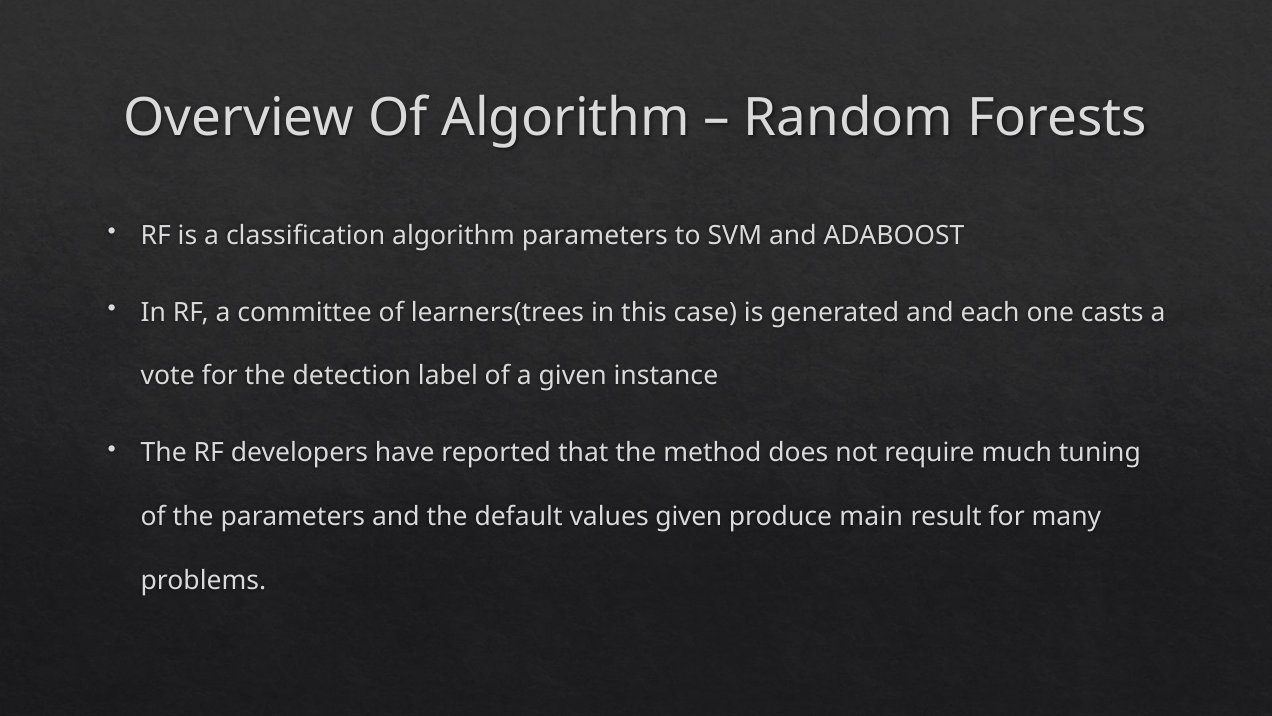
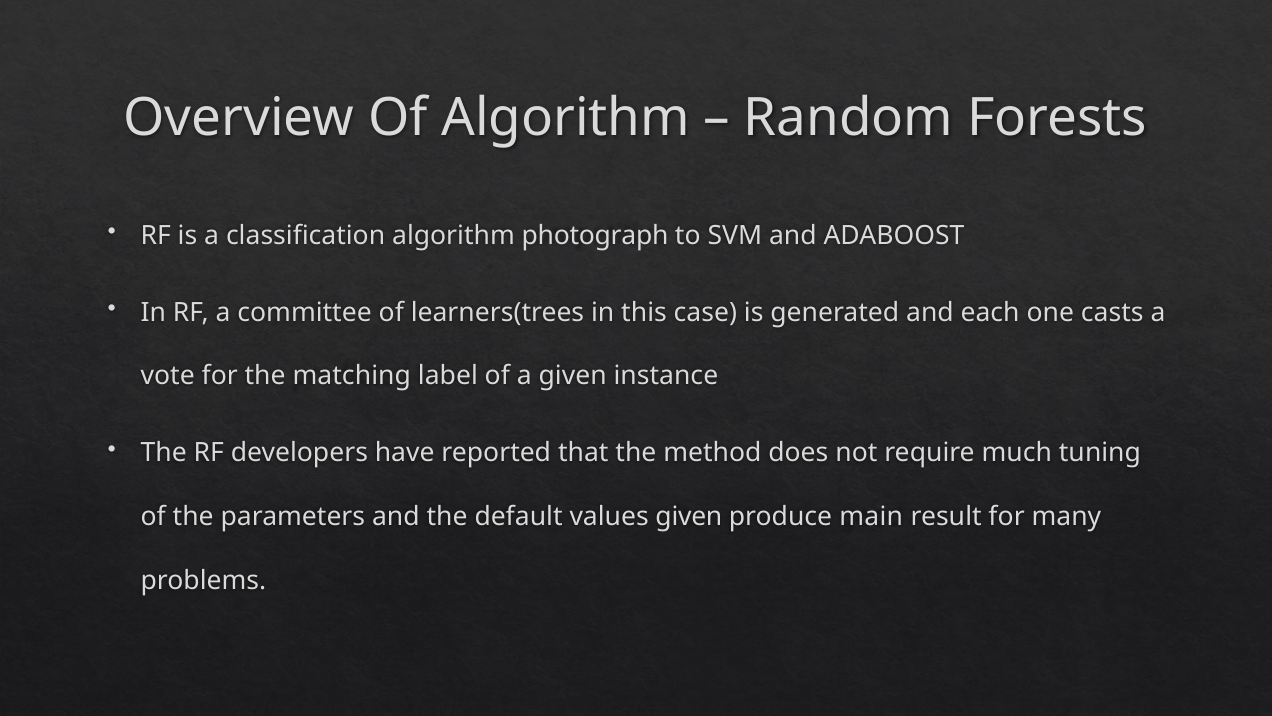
algorithm parameters: parameters -> photograph (595, 235)
detection: detection -> matching (352, 376)
